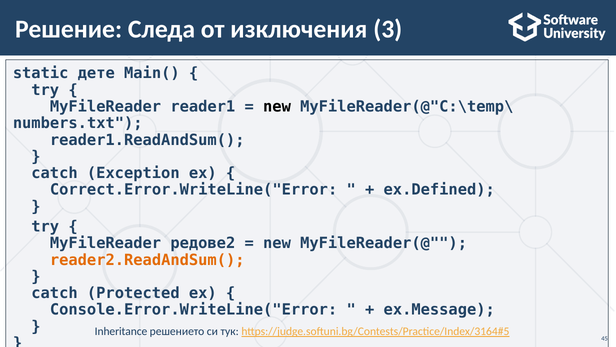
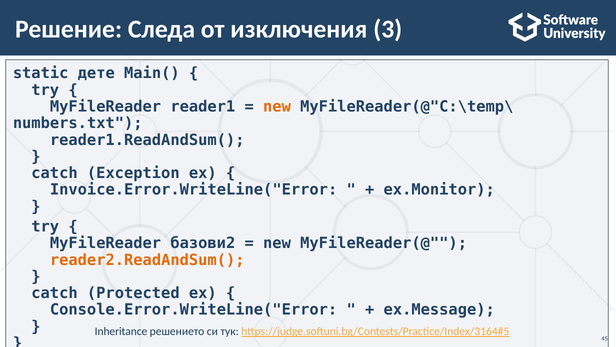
new colour: black -> orange (277, 107)
Correct.Error.WriteLine("Error: Correct.Error.WriteLine("Error -> Invoice.Error.WriteLine("Error (194, 190)
ex.Defined: ex.Defined -> ex.Monitor (439, 190)
редове2: редове2 -> базови2 (203, 243)
